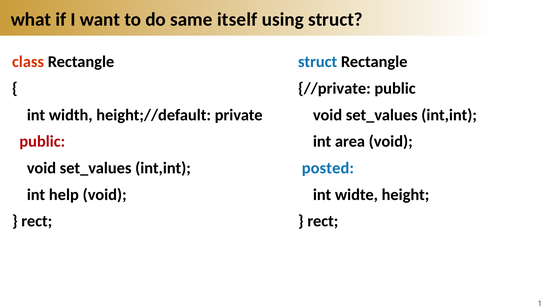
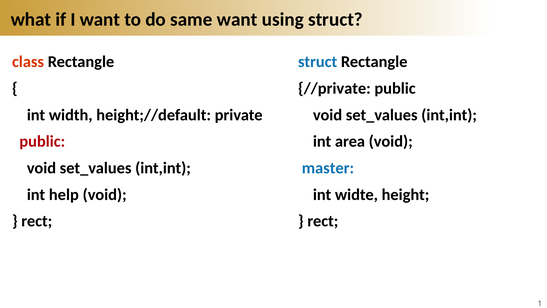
same itself: itself -> want (237, 20)
posted: posted -> master (328, 168)
